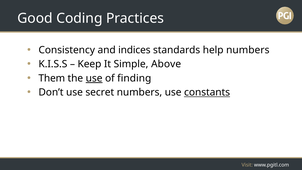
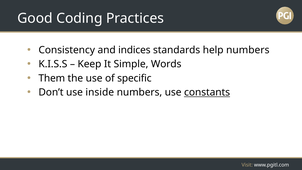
Above: Above -> Words (166, 64)
use underline: present -> none (94, 78)
finding: finding -> specific (134, 78)
secret: secret -> inside (100, 92)
